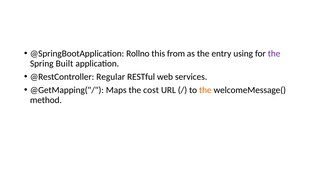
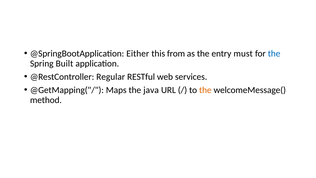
Rollno: Rollno -> Either (138, 53)
using: using -> must (243, 53)
the colour: purple -> blue (274, 53)
cost: cost -> java (151, 90)
